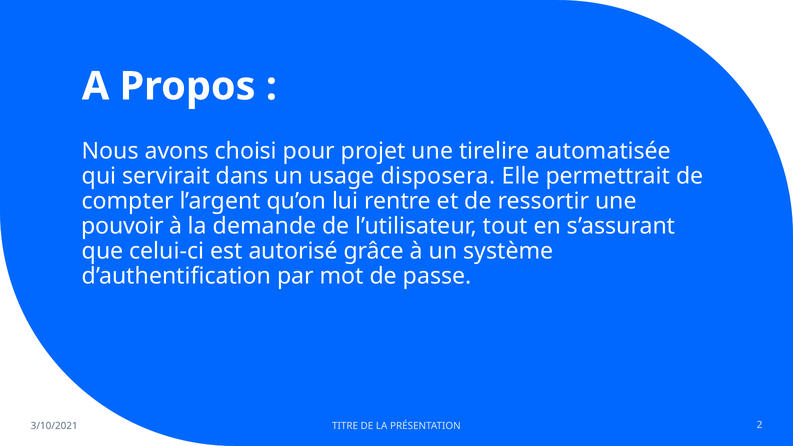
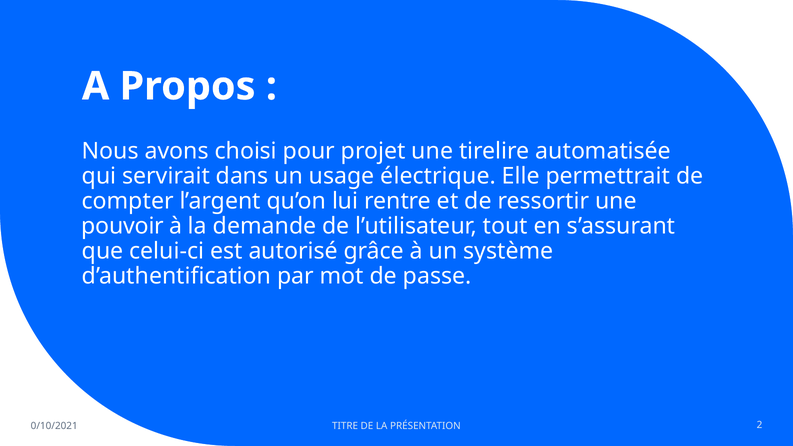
disposera: disposera -> électrique (438, 176)
3/10/2021: 3/10/2021 -> 0/10/2021 (54, 426)
